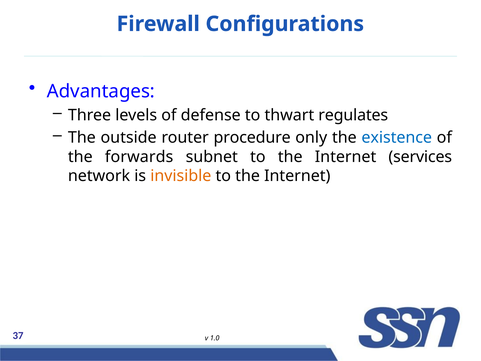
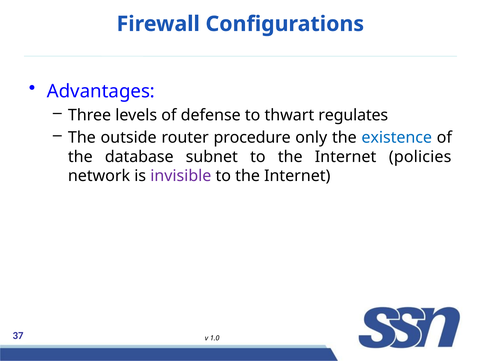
forwards: forwards -> database (139, 157)
services: services -> policies (420, 157)
invisible colour: orange -> purple (181, 176)
